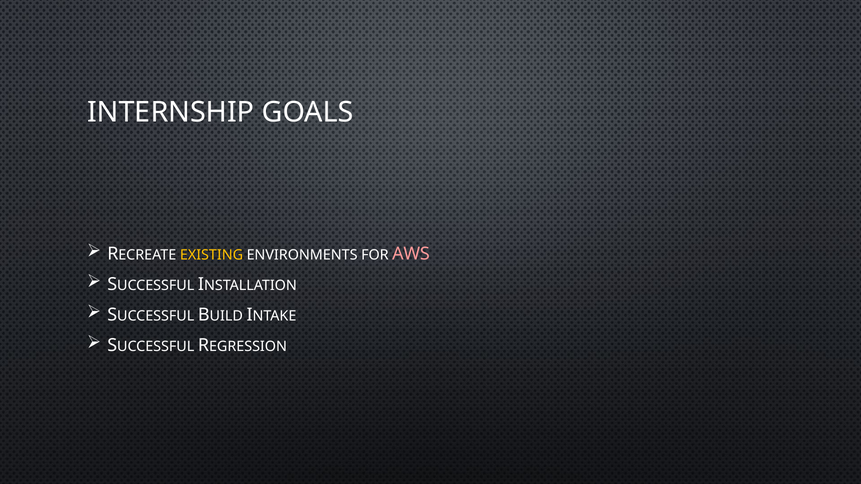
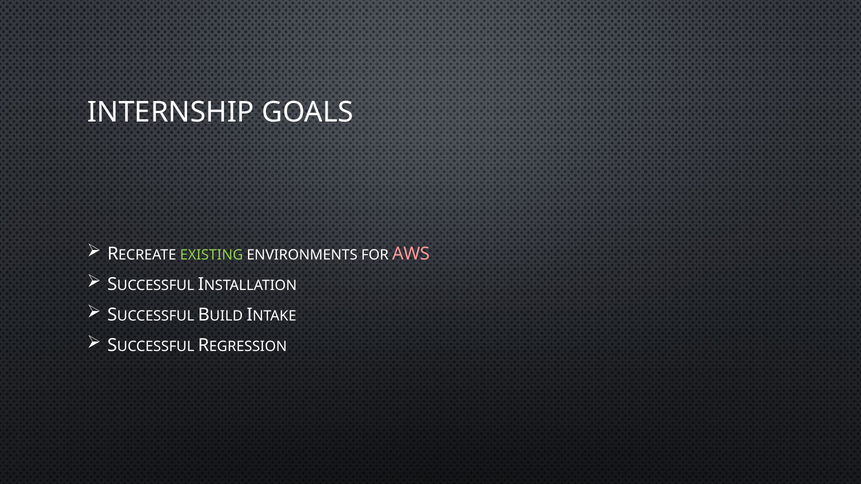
EXISTING colour: yellow -> light green (212, 255)
